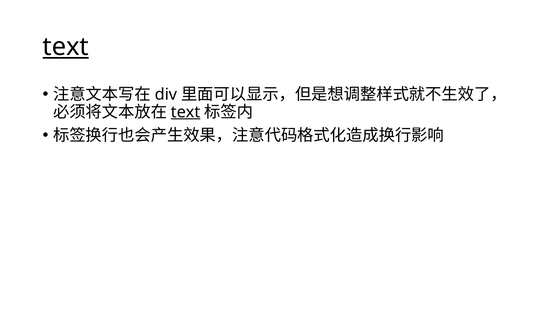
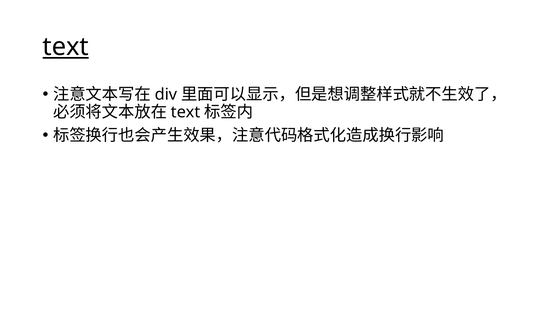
text underline: present -> none (186, 112)
